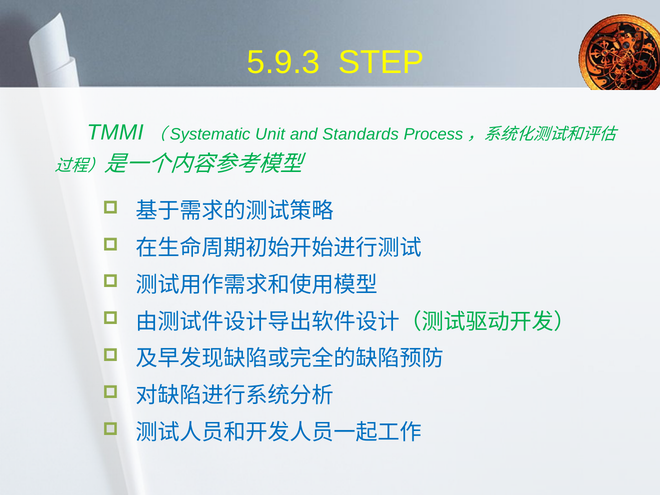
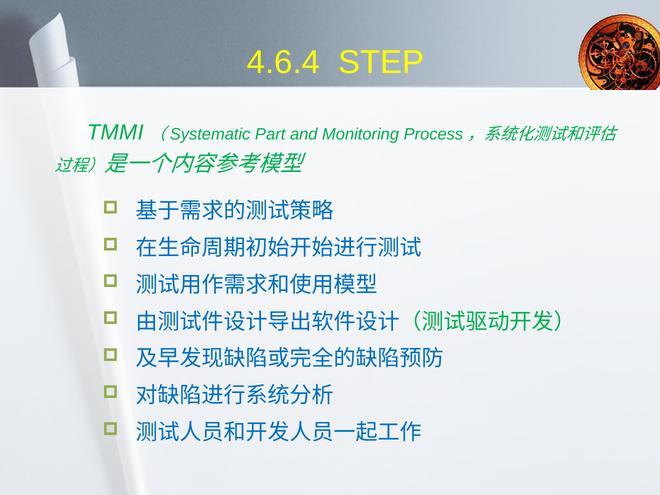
5.9.3: 5.9.3 -> 4.6.4 (283, 62)
Unit: Unit -> Part (270, 134)
Standards: Standards -> Monitoring (361, 134)
